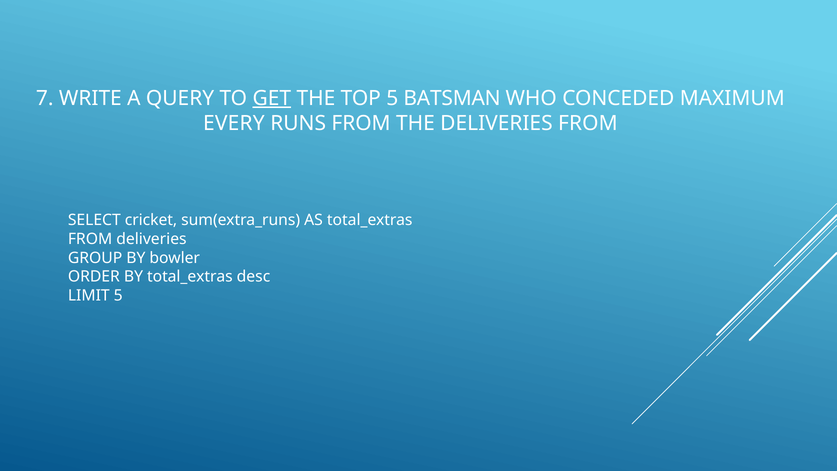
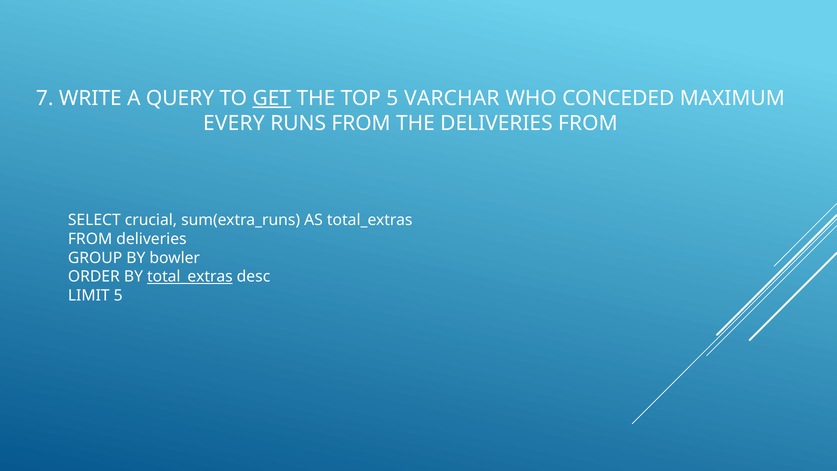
BATSMAN: BATSMAN -> VARCHAR (452, 98)
cricket: cricket -> crucial (151, 220)
total_extras underline: none -> present (190, 277)
